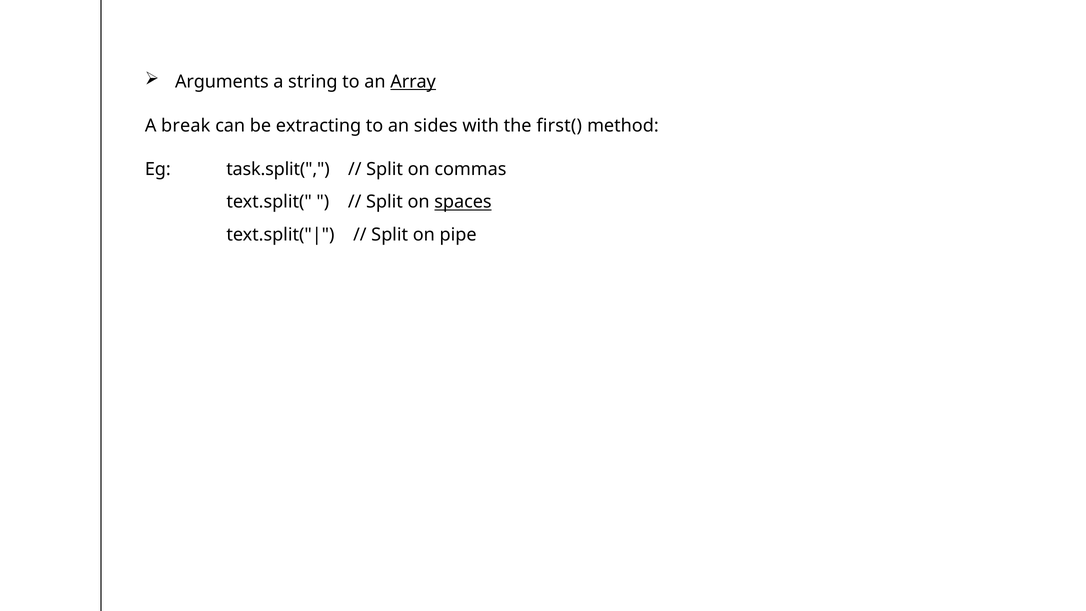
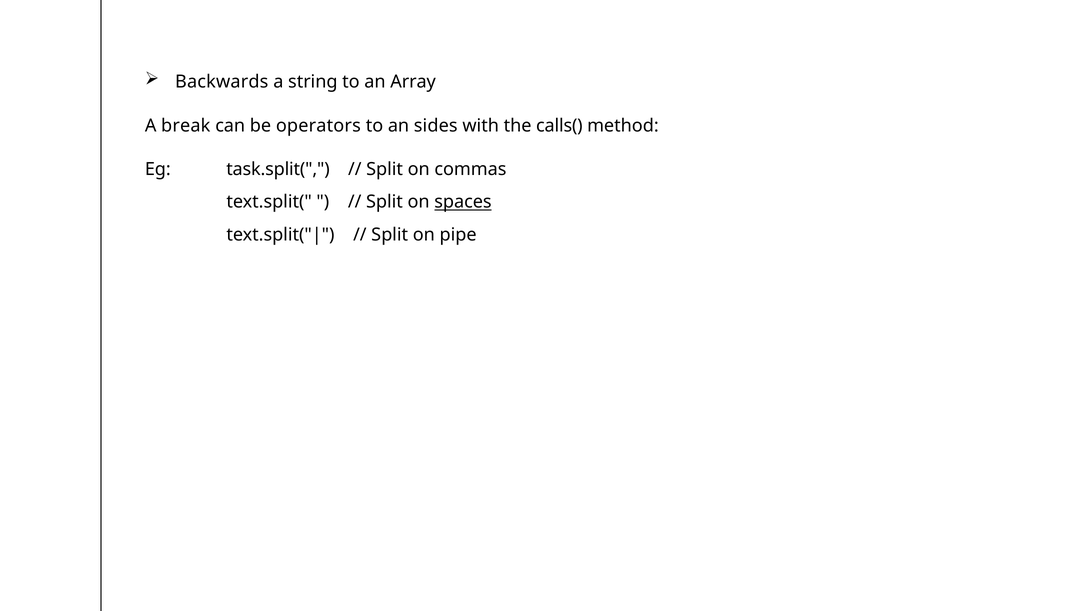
Arguments: Arguments -> Backwards (222, 82)
Array underline: present -> none (413, 82)
extracting: extracting -> operators (318, 126)
first(: first( -> calls( (559, 126)
